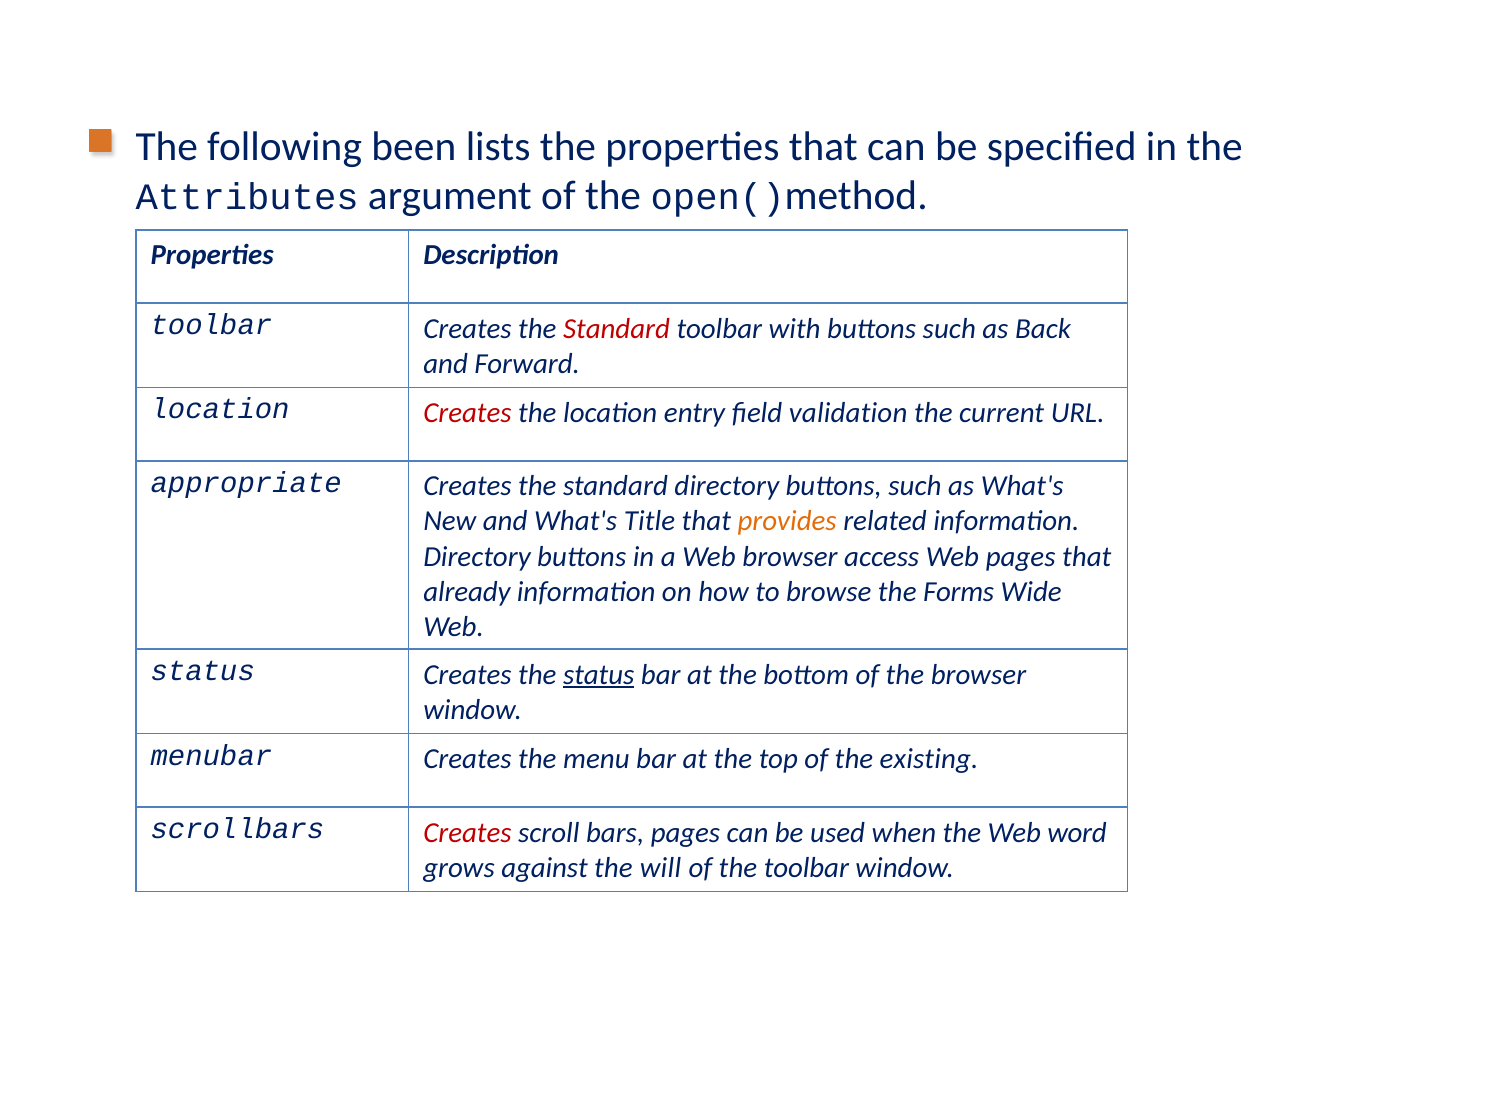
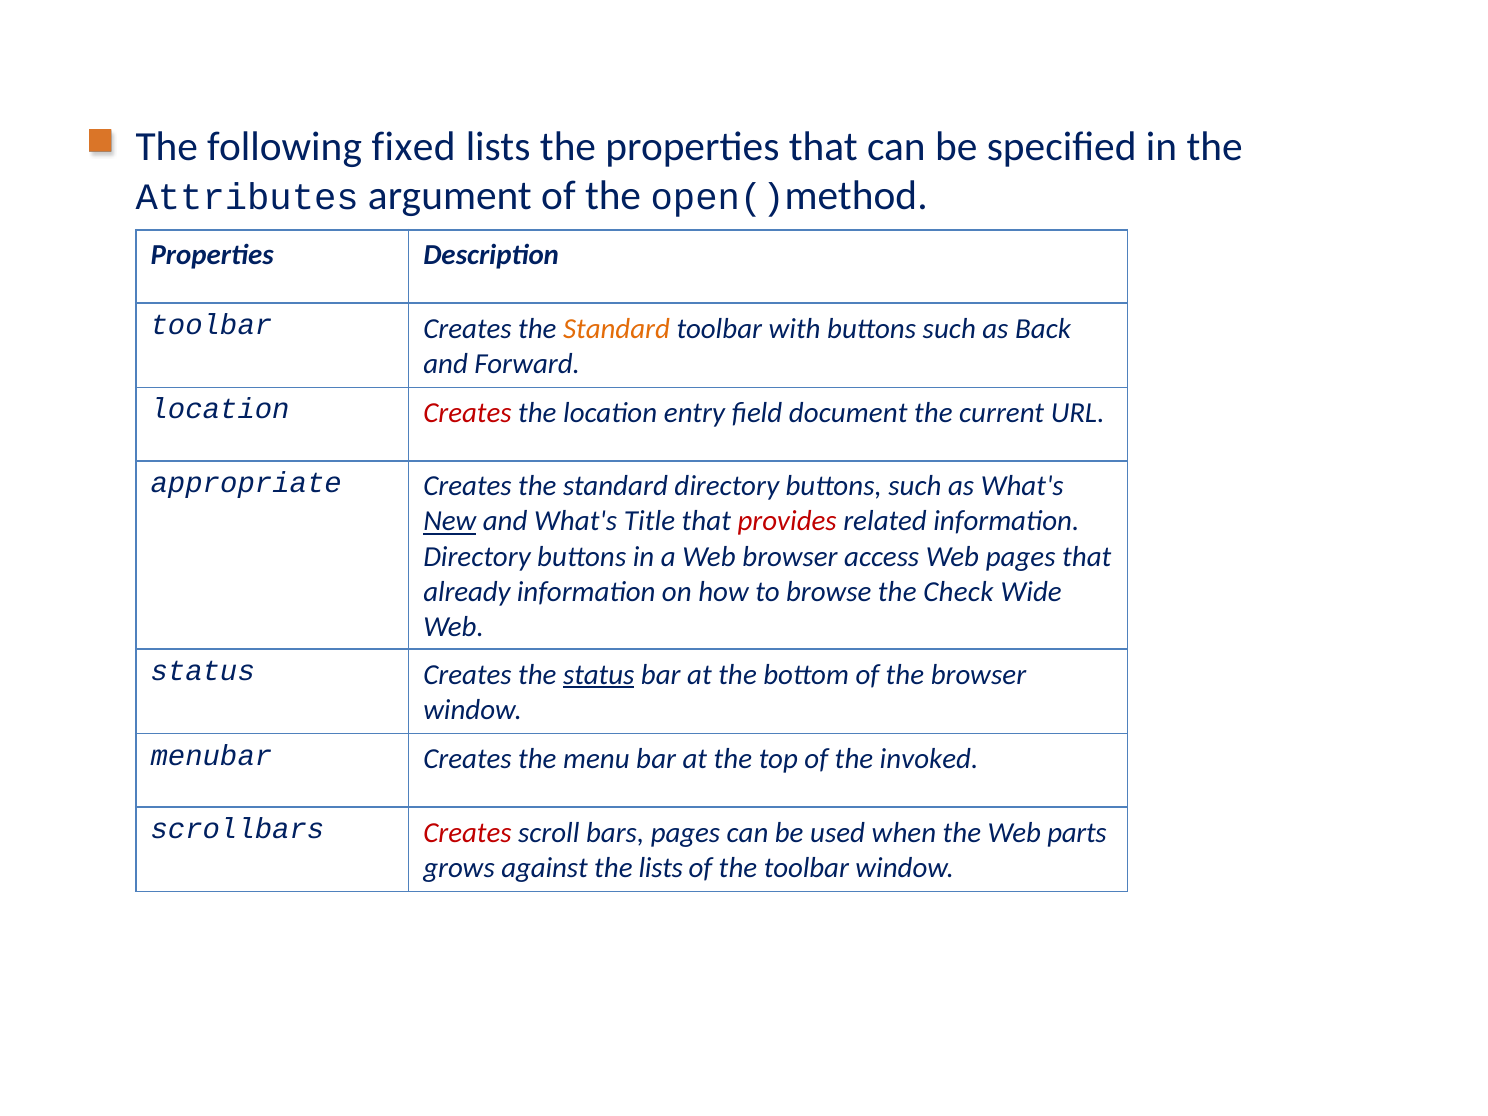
been: been -> fixed (414, 147)
Standard colour: red -> orange (617, 328)
validation: validation -> document (848, 413)
New underline: none -> present (450, 521)
provides colour: orange -> red (787, 521)
Forms: Forms -> Check (958, 592)
existing: existing -> invoked (929, 759)
word: word -> parts (1077, 833)
the will: will -> lists (661, 868)
